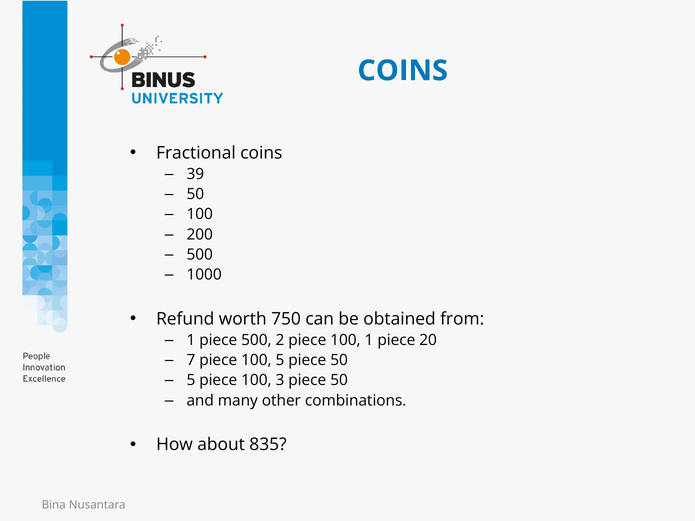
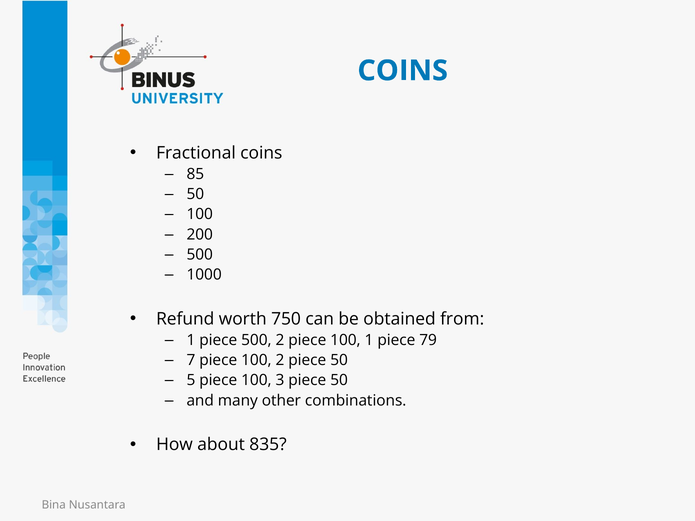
39: 39 -> 85 (195, 174)
20: 20 -> 79 (428, 340)
100 5: 5 -> 2 (280, 360)
